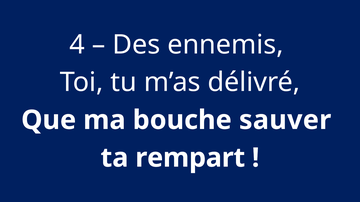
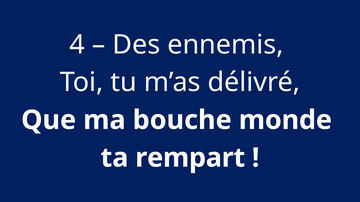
sauver: sauver -> monde (285, 120)
